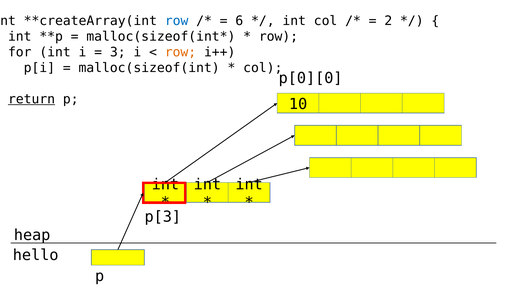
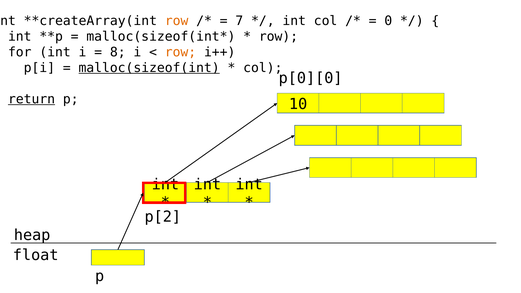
row colour: blue -> orange (177, 21)
6: 6 -> 7 (239, 21)
2: 2 -> 0 (388, 21)
3: 3 -> 8 (118, 52)
malloc(sizeof(int underline: none -> present (149, 68)
p[3: p[3 -> p[2 (163, 217)
hello: hello -> float (36, 255)
